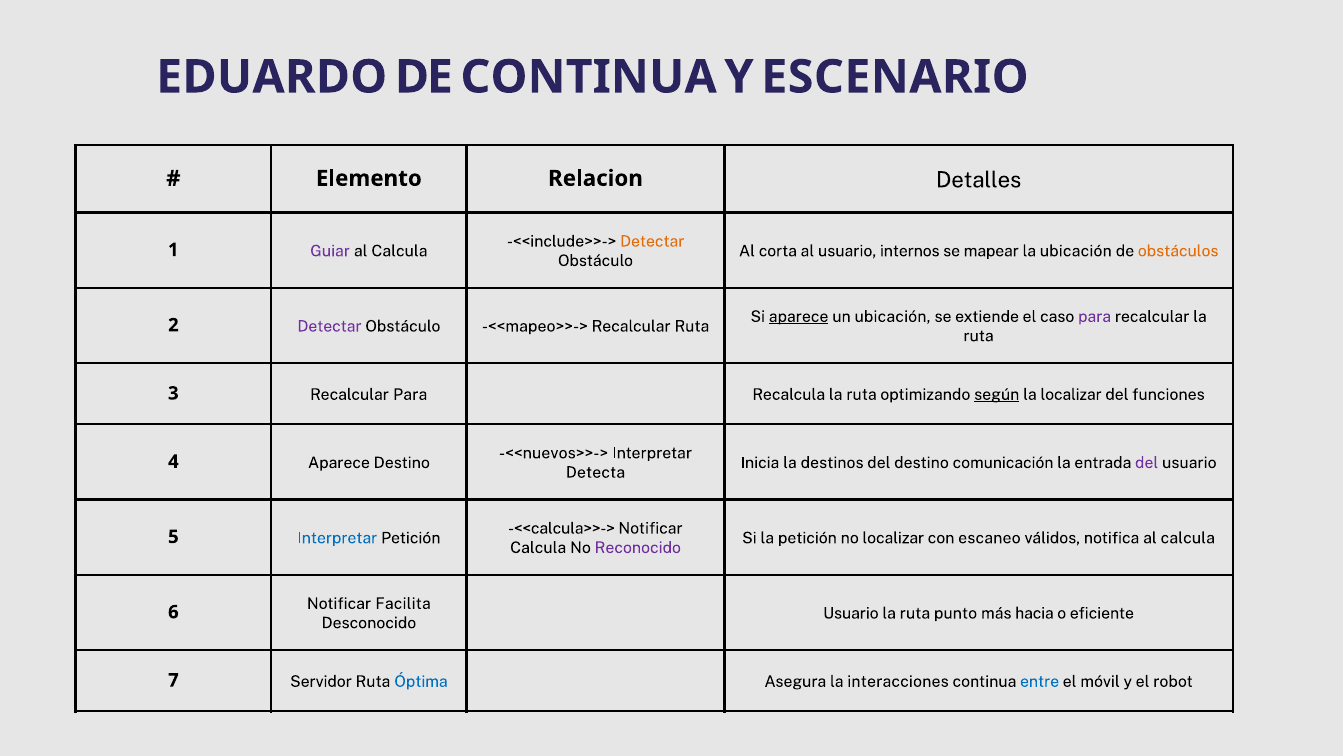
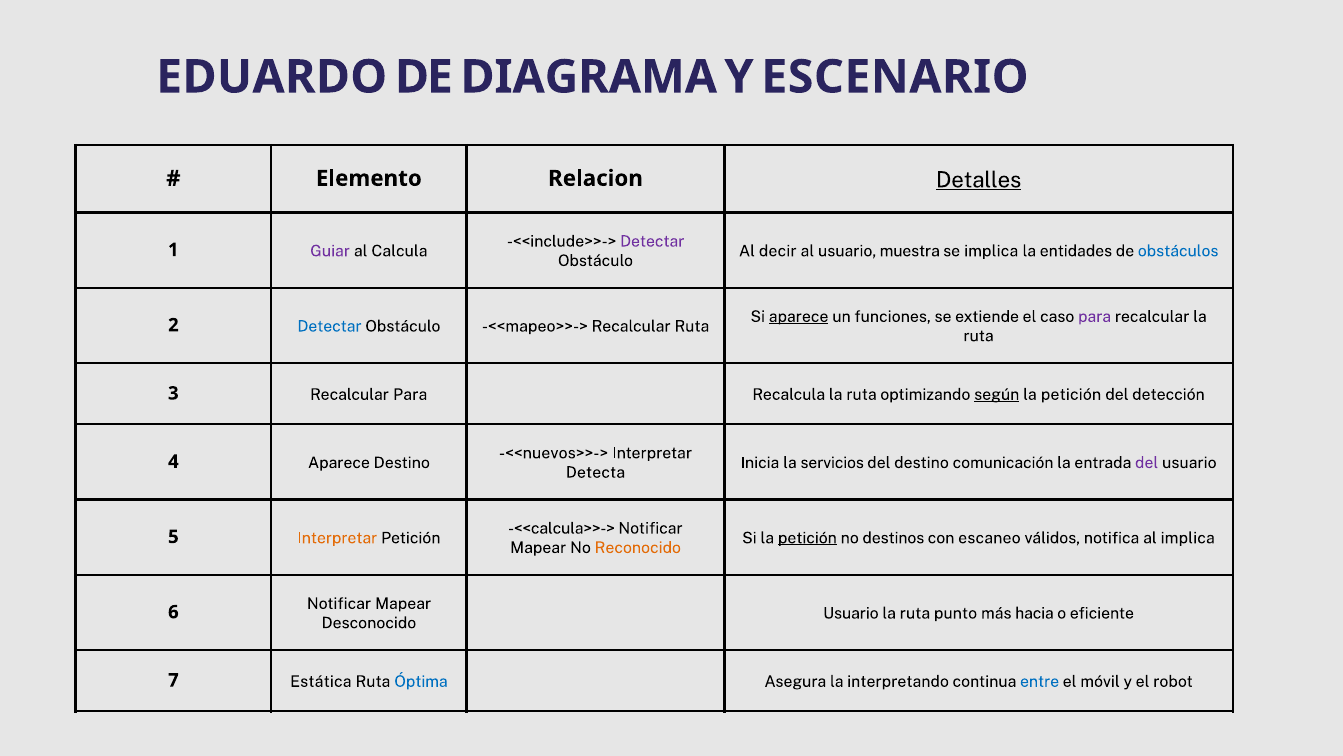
DE CONTINUA: CONTINUA -> DIAGRAMA (589, 77)
Detalles underline: none -> present (979, 180)
Detectar colour: orange -> purple (652, 241)
corta: corta -> decir (778, 251)
internos: internos -> muestra (910, 251)
se mapear: mapear -> implica (991, 251)
la ubicación: ubicación -> entidades (1076, 251)
obstáculos colour: orange -> blue (1178, 251)
un ubicación: ubicación -> funciones (893, 316)
Detectar colour: purple -> blue (330, 326)
localizar: localizar -> petición (1071, 394)
funciones: funciones -> detección (1168, 394)
destinos: destinos -> servicios (832, 462)
petición underline: none -> present (807, 538)
no localizar: localizar -> destinos (893, 538)
notifica al calcula: calcula -> implica (1188, 538)
Interpretar colour: blue -> orange (337, 538)
Calcula: Calcula -> Mapear (538, 547)
Reconocido colour: purple -> orange (638, 547)
Facilita: Facilita -> Mapear (403, 603)
Servidor: Servidor -> Estática (321, 681)
interacciones: interacciones -> interpretando (898, 681)
